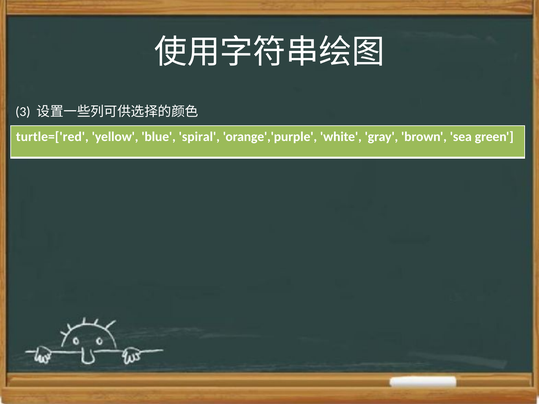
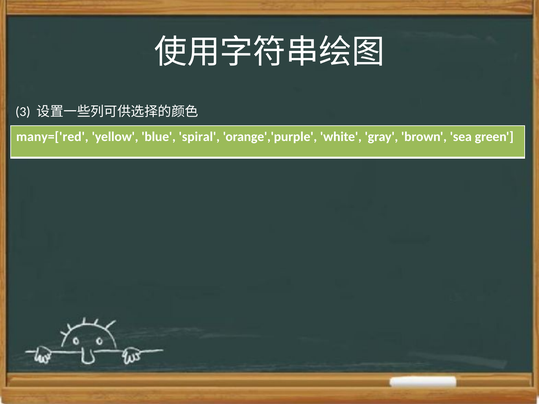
turtle=['red: turtle=['red -> many=['red (52, 137)
